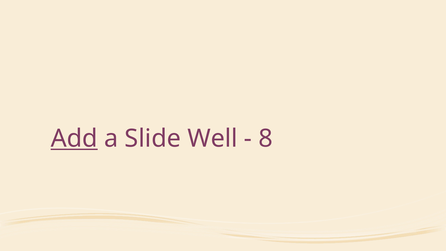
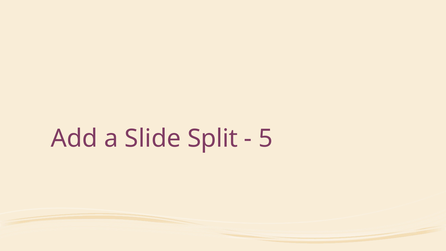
Add underline: present -> none (74, 139)
Well: Well -> Split (213, 139)
8: 8 -> 5 (266, 139)
